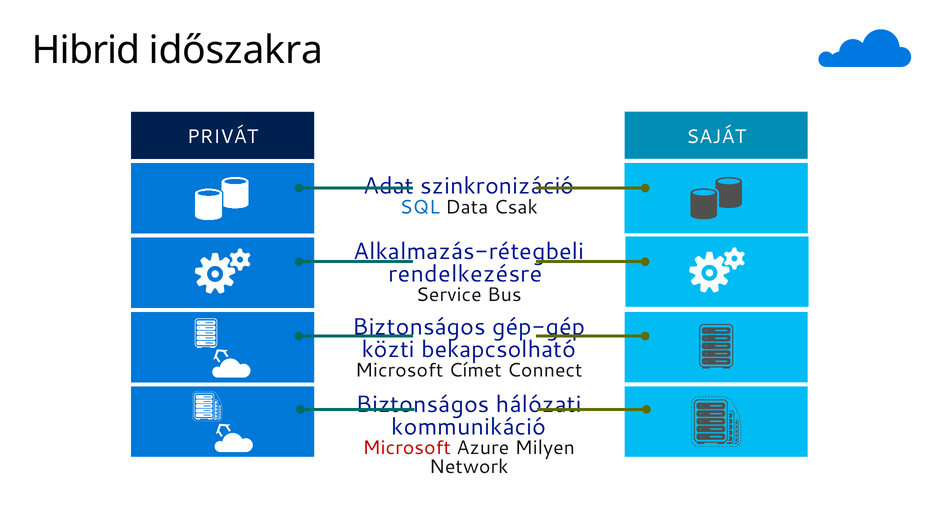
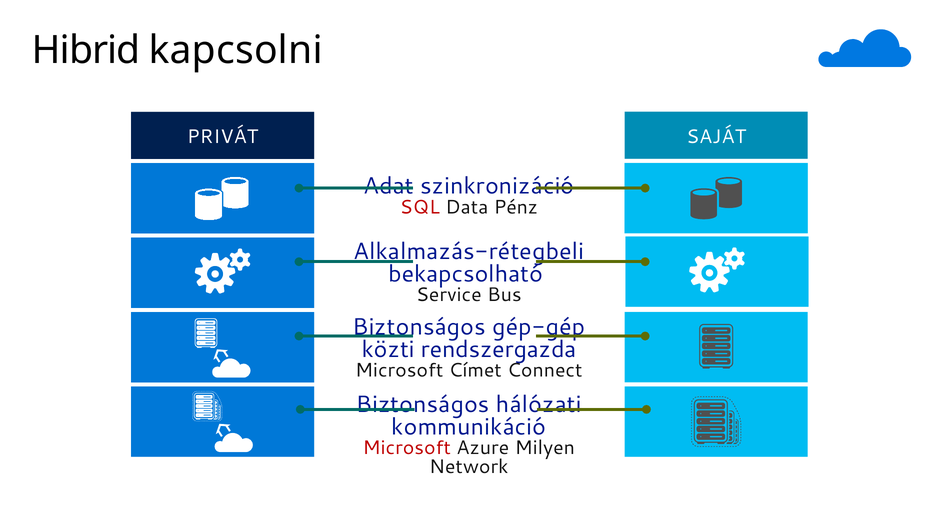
időszakra: időszakra -> kapcsolni (236, 50)
SQL colour: blue -> red (420, 207)
Csak: Csak -> Pénz (516, 207)
rendelkezésre: rendelkezésre -> bekapcsolható (466, 274)
bekapcsolható: bekapcsolható -> rendszergazda (499, 350)
